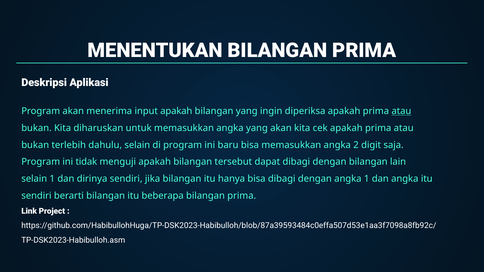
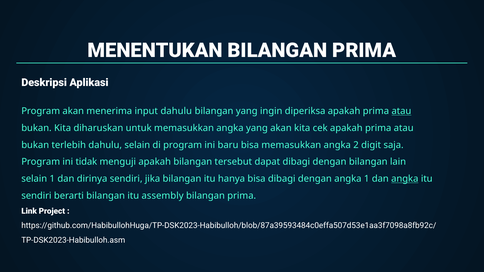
input apakah: apakah -> dahulu (176, 111)
angka underline: none -> present (405, 179)
beberapa: beberapa -> assembly (163, 196)
